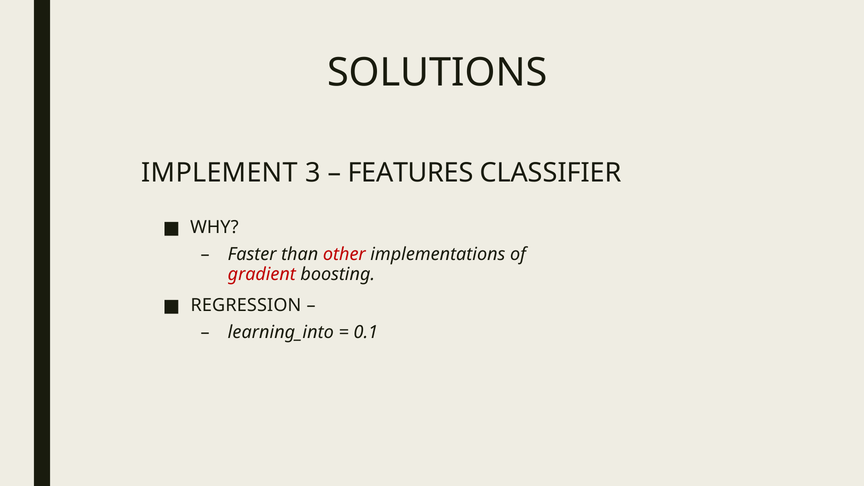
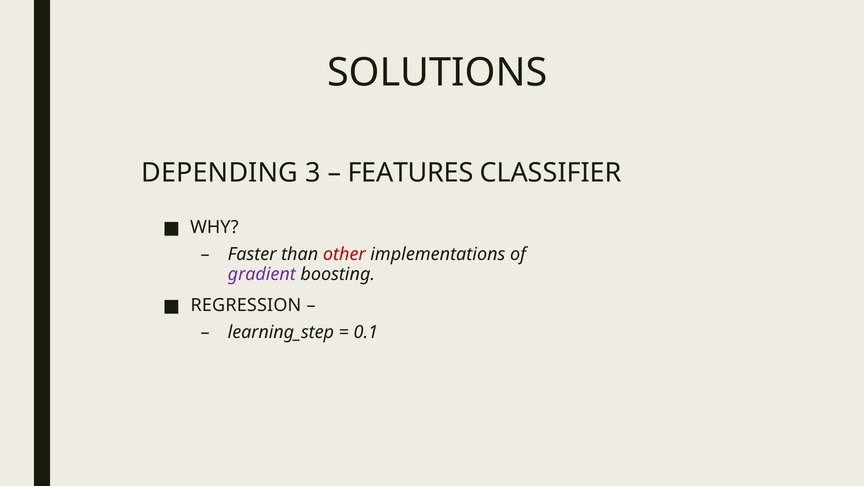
IMPLEMENT: IMPLEMENT -> DEPENDING (220, 173)
gradient colour: red -> purple (262, 274)
learning_into: learning_into -> learning_step (281, 332)
